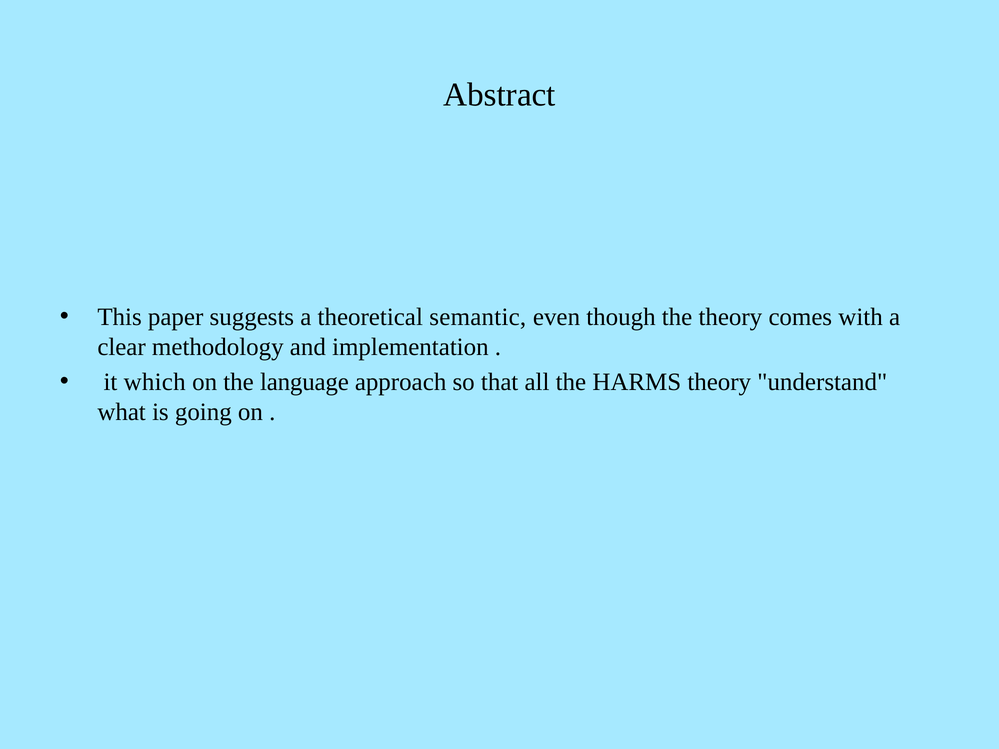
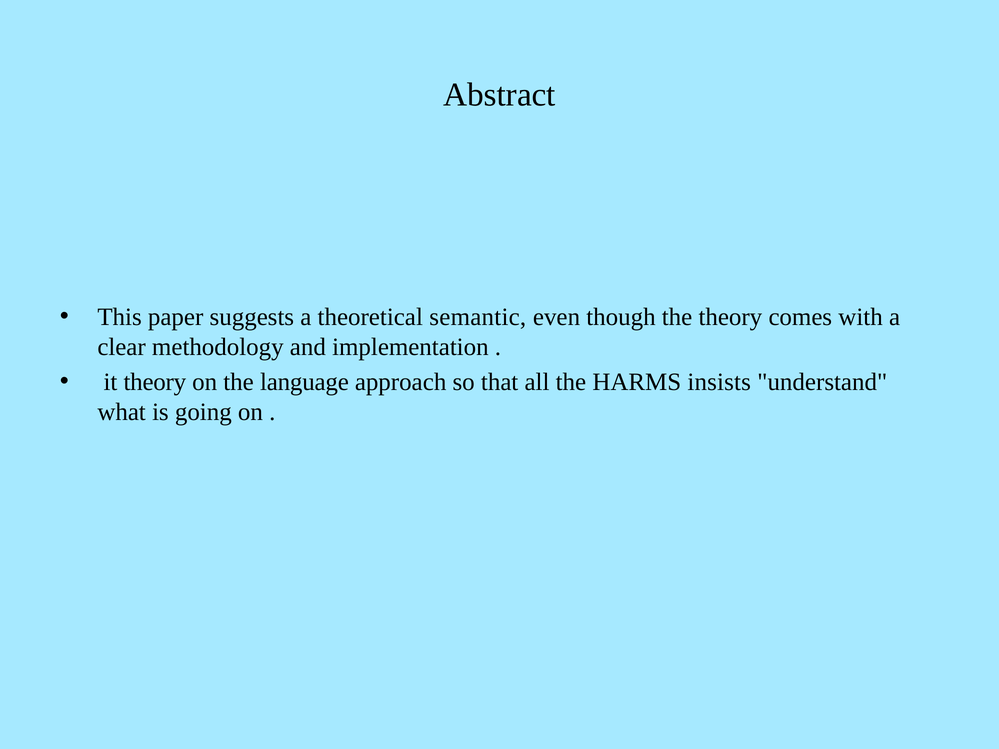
it which: which -> theory (155, 382)
HARMS theory: theory -> insists (719, 382)
